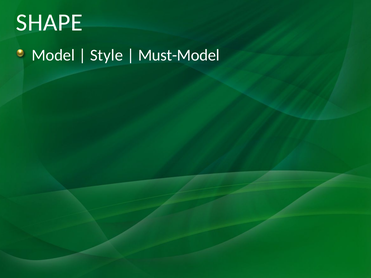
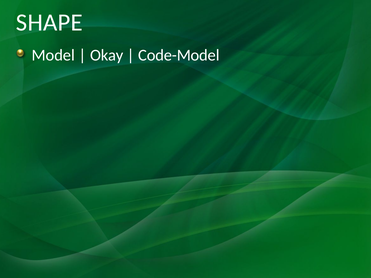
Style: Style -> Okay (107, 55)
Must-Model: Must-Model -> Code-Model (179, 55)
